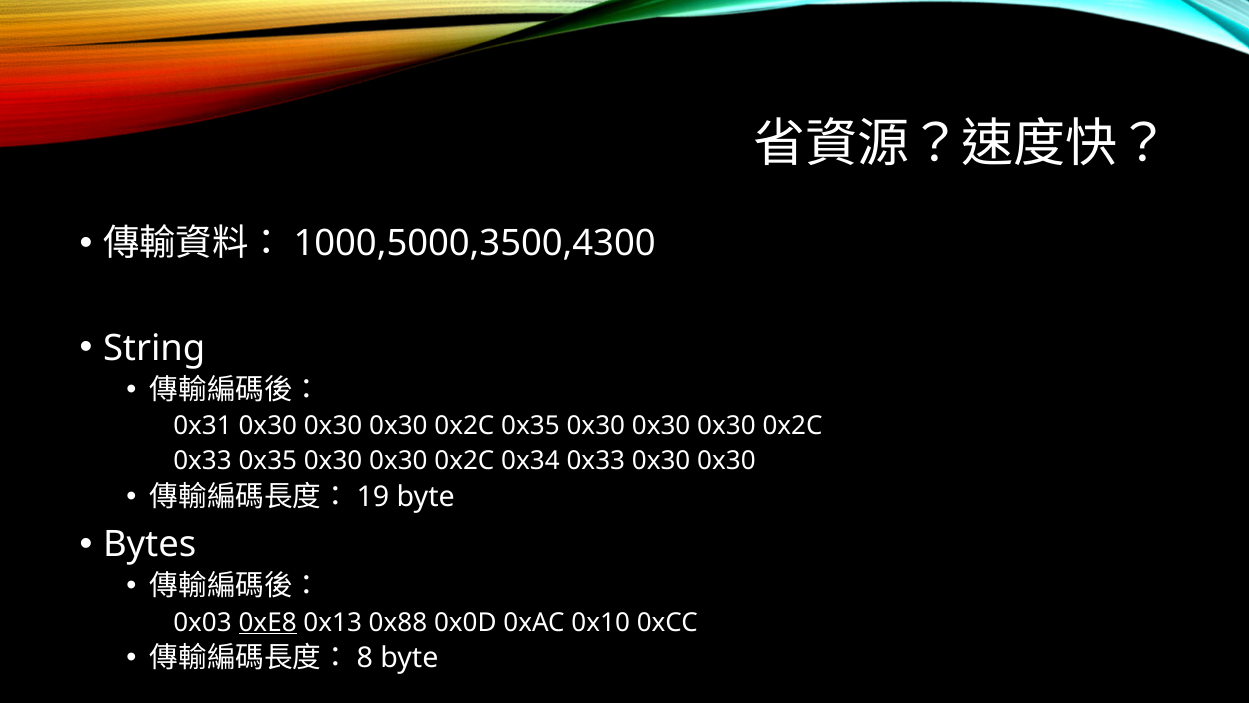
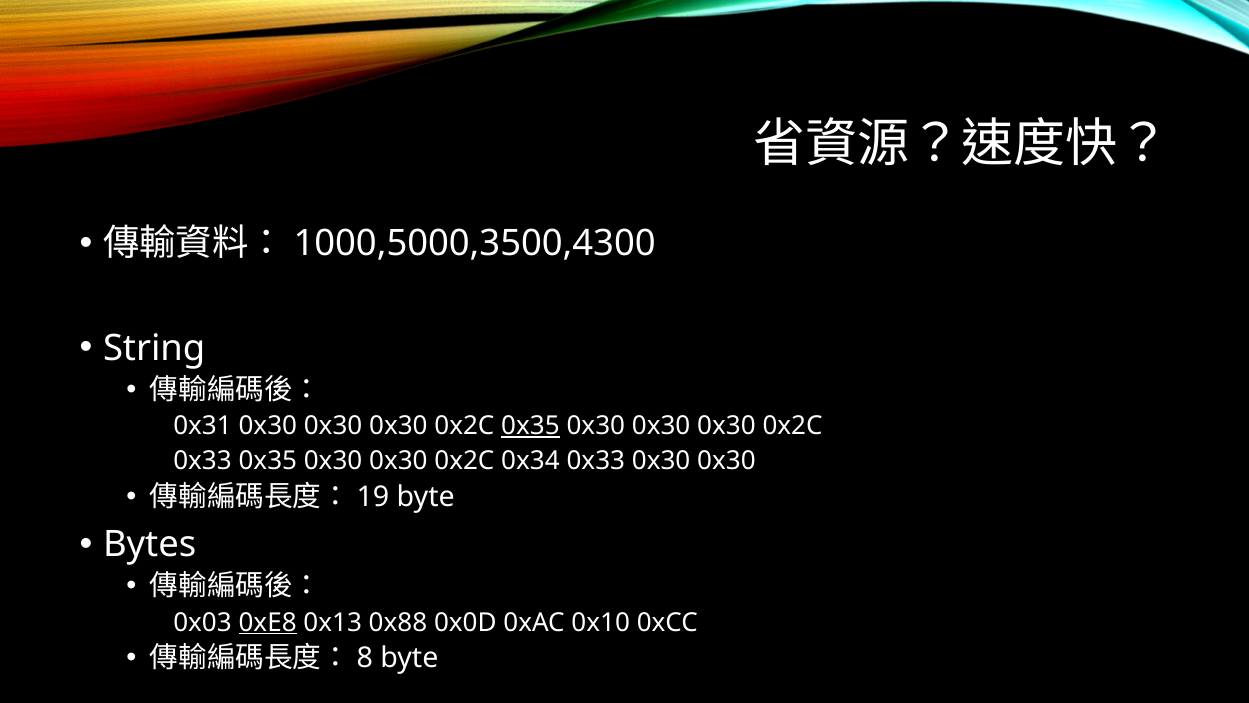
0x35 underline: none -> present (531, 426)
